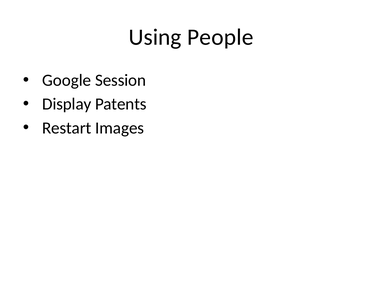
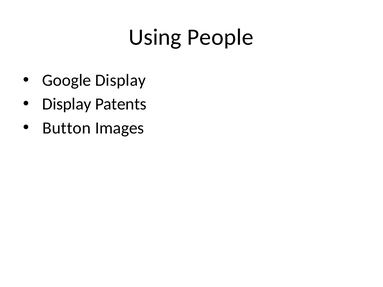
Google Session: Session -> Display (120, 80)
Restart: Restart -> Button (67, 128)
